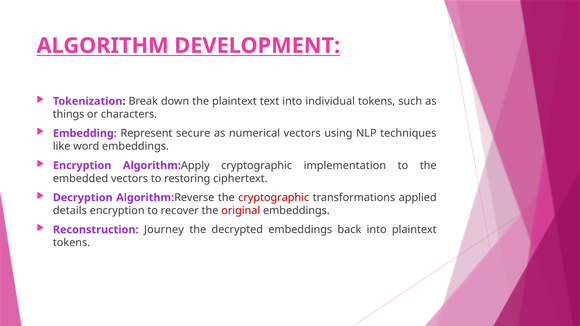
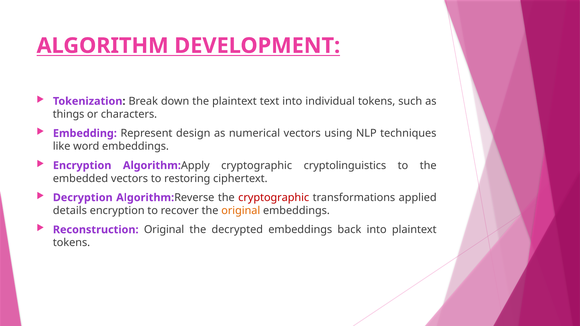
secure: secure -> design (193, 133)
implementation: implementation -> cryptolinguistics (345, 166)
original colour: red -> orange (241, 211)
Reconstruction Journey: Journey -> Original (164, 230)
